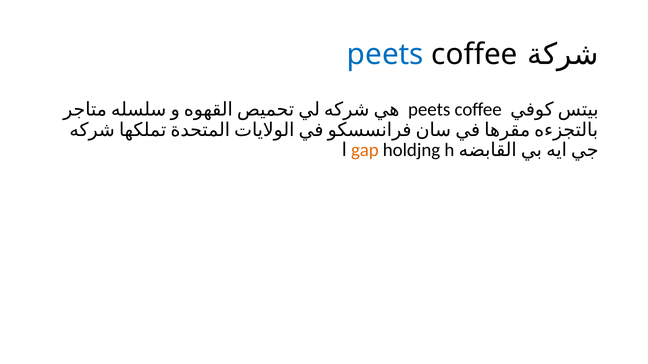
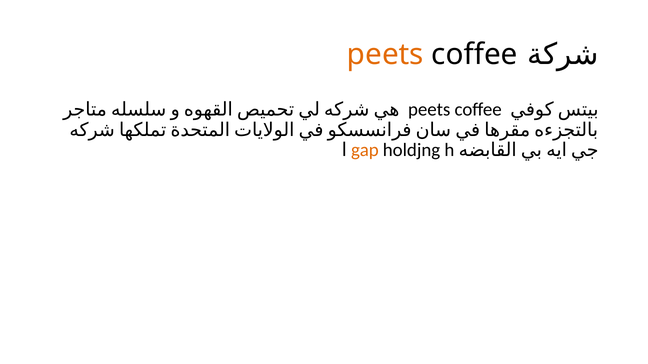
peets colour: blue -> orange (385, 54)
